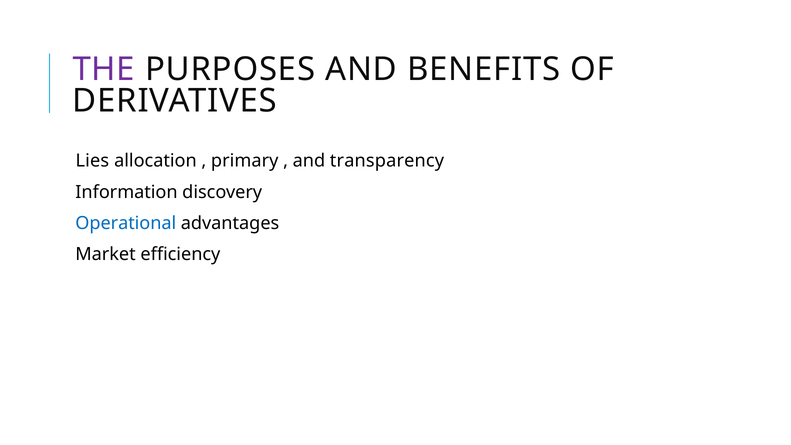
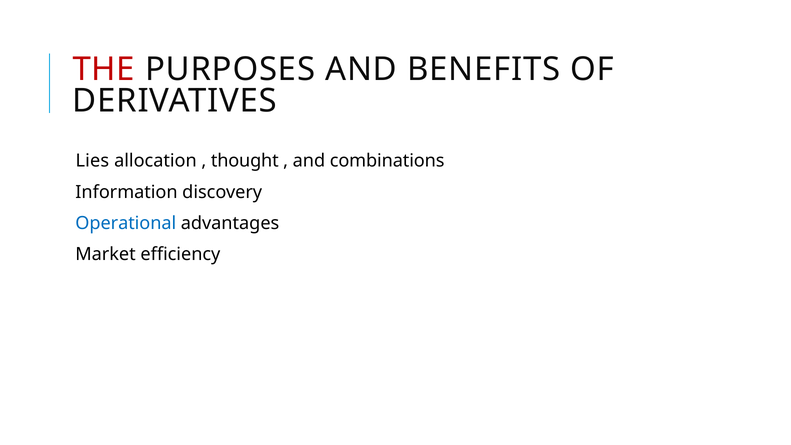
THE colour: purple -> red (103, 69)
primary: primary -> thought (245, 161)
transparency: transparency -> combinations (387, 161)
